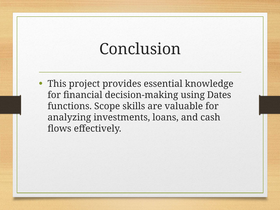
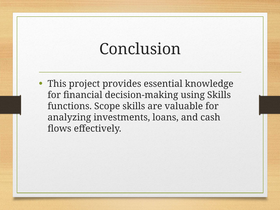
using Dates: Dates -> Skills (219, 95)
